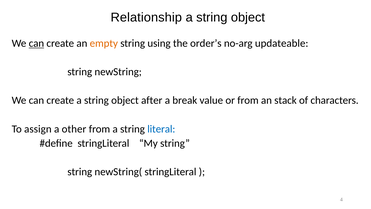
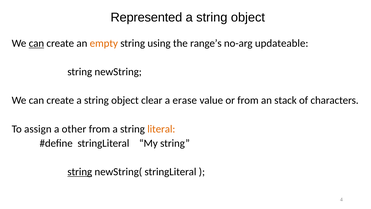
Relationship: Relationship -> Represented (146, 17)
order’s: order’s -> range’s (206, 43)
after: after -> clear (152, 100)
break: break -> erase (185, 100)
literal colour: blue -> orange (161, 129)
string underline: none -> present (80, 172)
